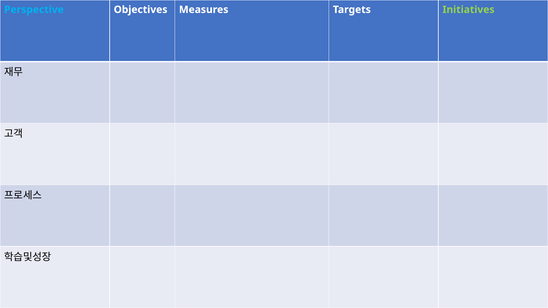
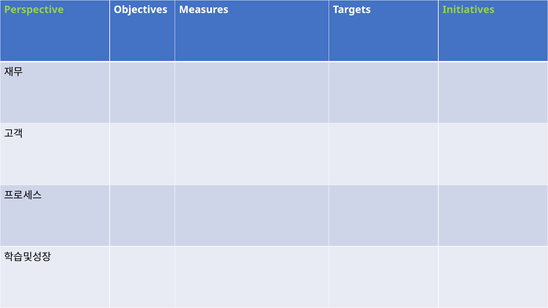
Perspective colour: light blue -> light green (34, 10)
